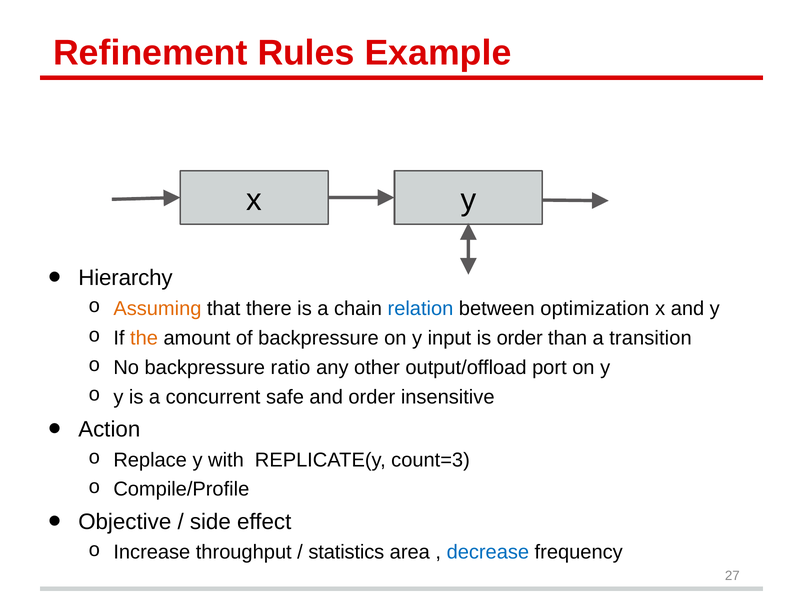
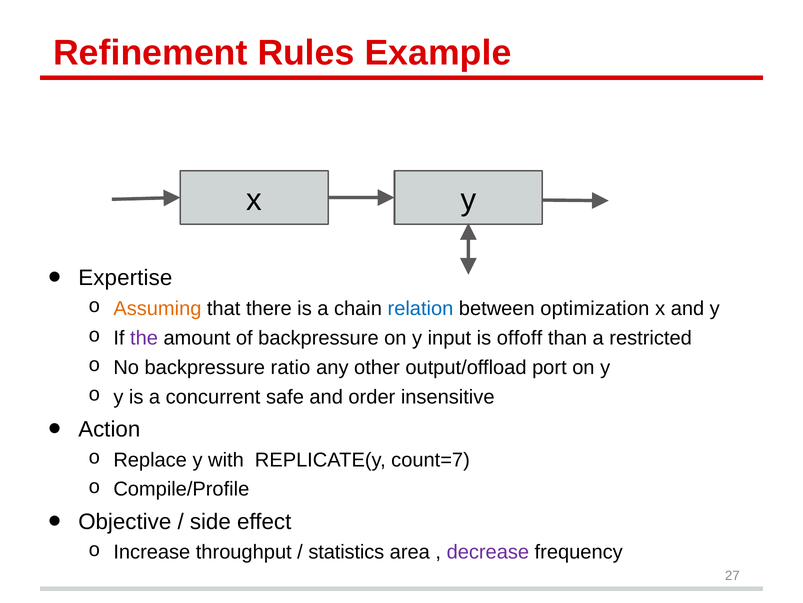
Hierarchy: Hierarchy -> Expertise (125, 277)
the colour: orange -> purple (144, 338)
is order: order -> offoff (519, 338)
transition: transition -> restricted (651, 338)
count=3: count=3 -> count=7 (431, 459)
decrease colour: blue -> purple (488, 552)
